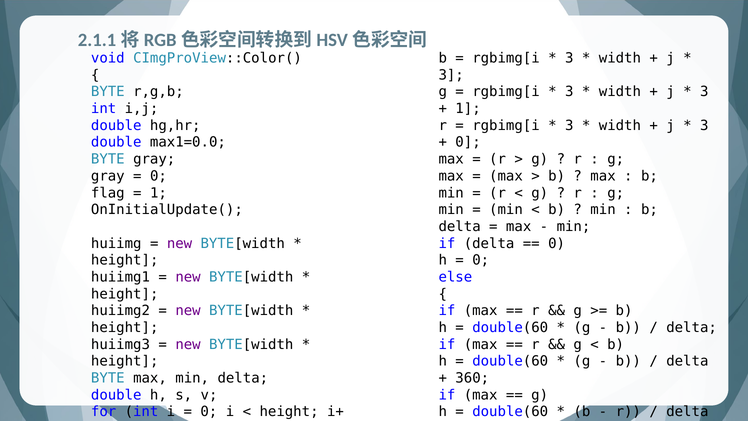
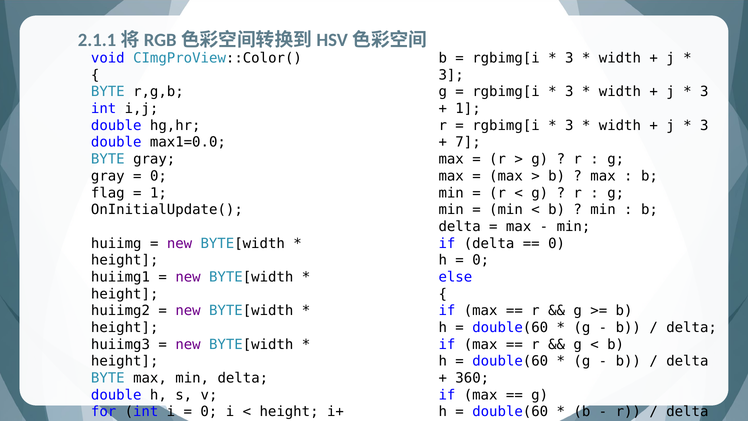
0: 0 -> 7 (468, 142)
